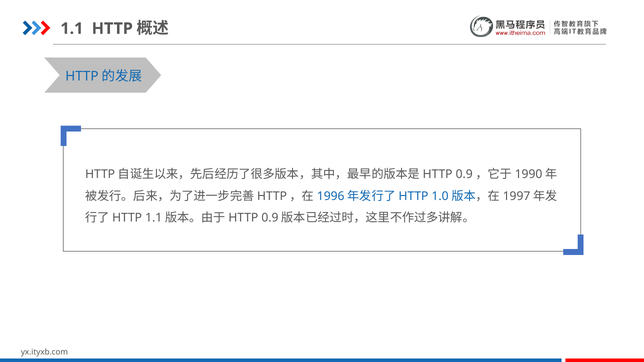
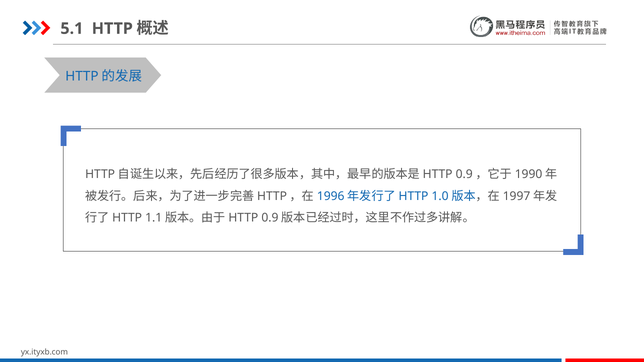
1.1: 1.1 -> 5.1 (72, 29)
